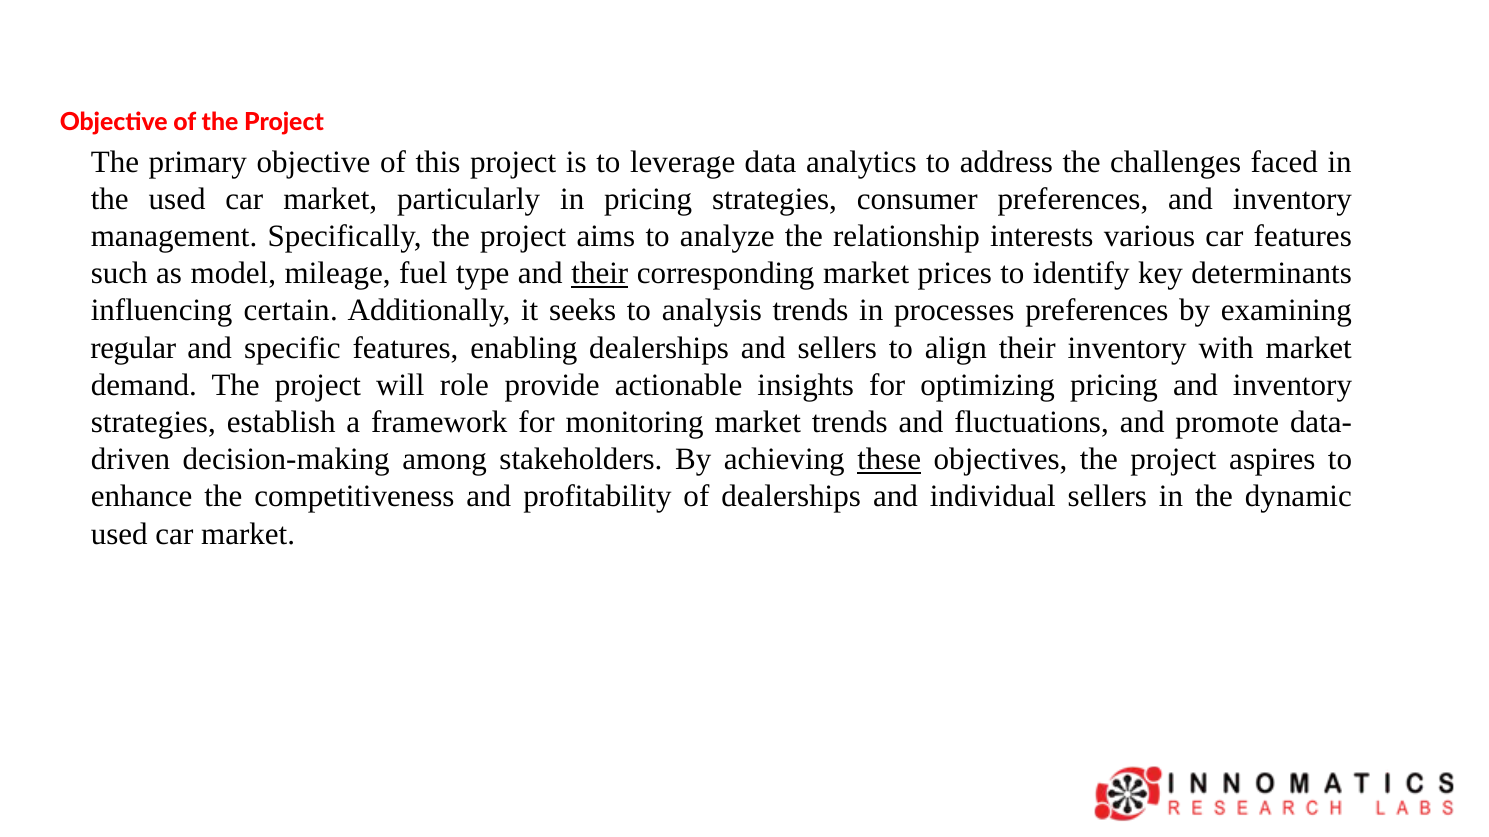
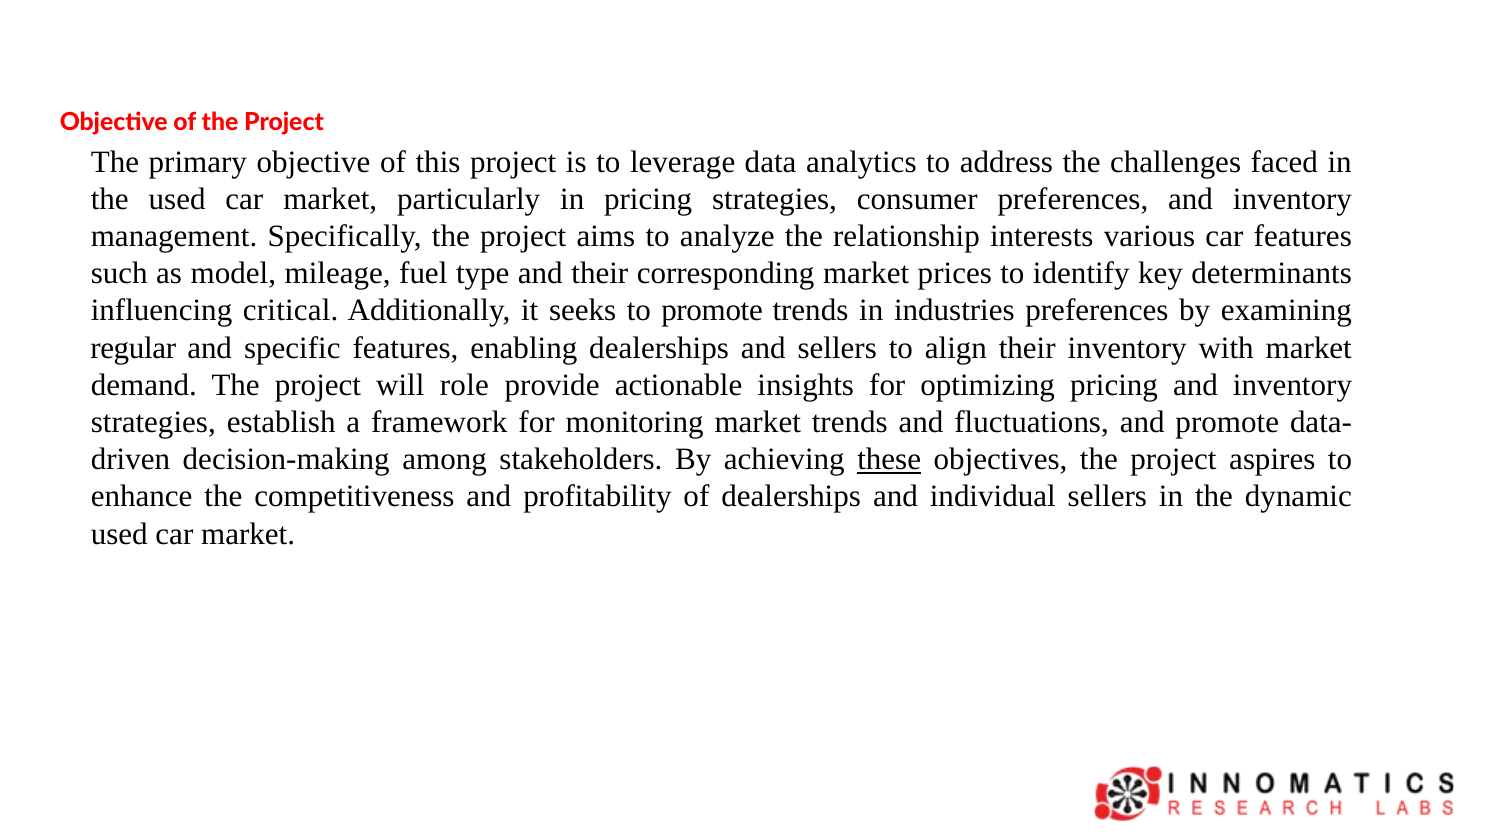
their underline: present -> none (600, 274)
certain: certain -> critical (291, 311)
to analysis: analysis -> promote (712, 311)
processes: processes -> industries (954, 311)
